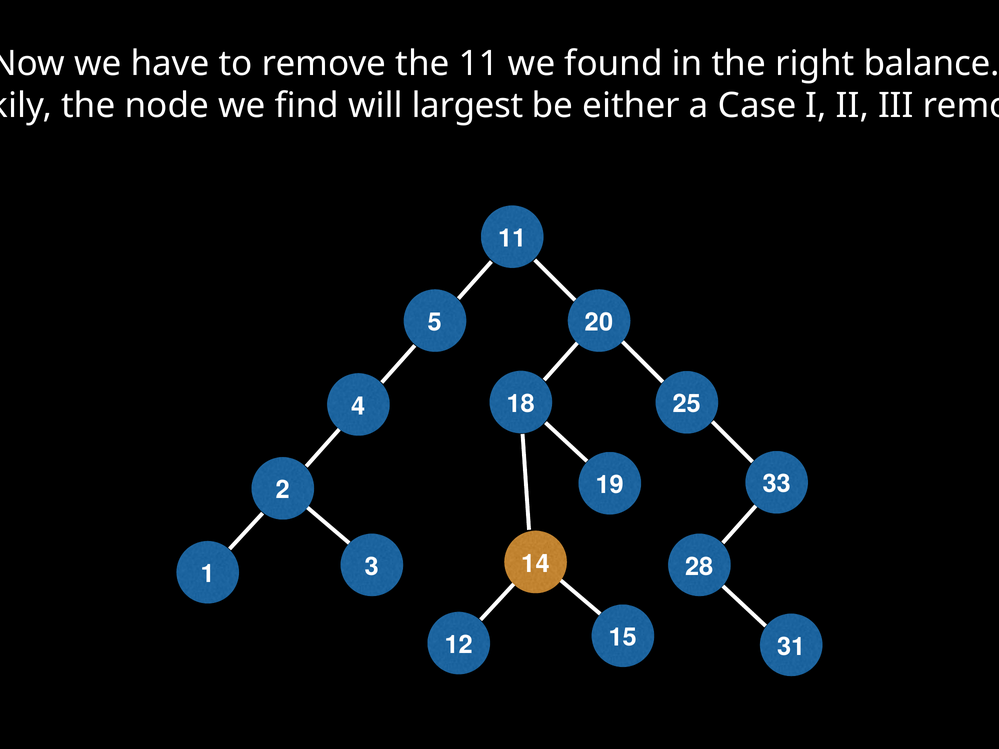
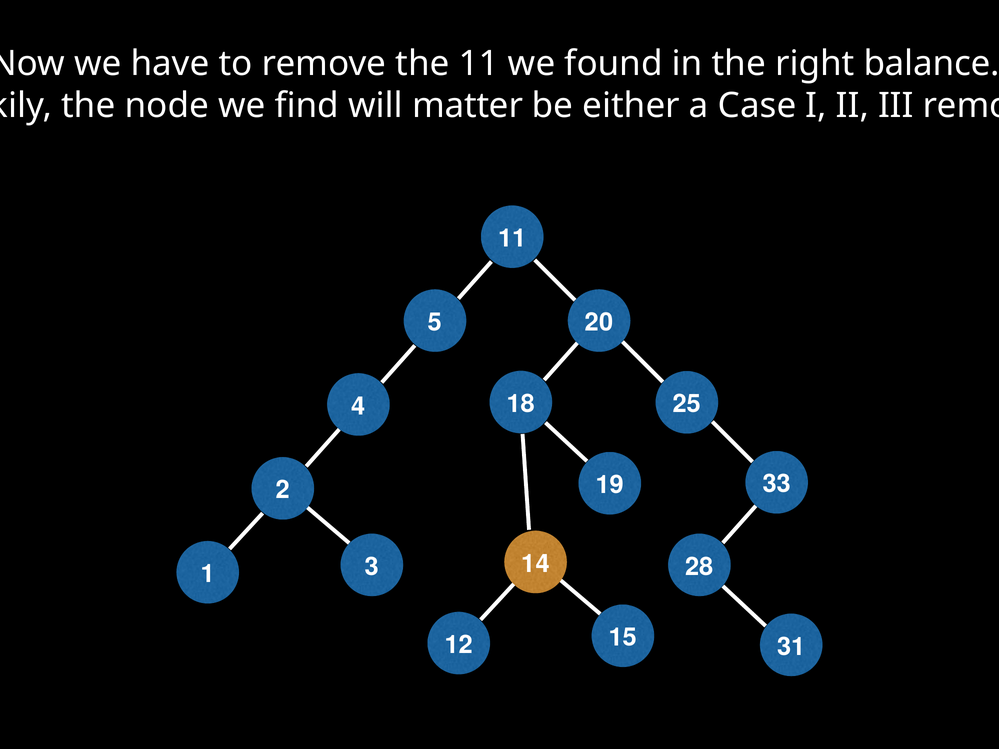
largest: largest -> matter (468, 106)
